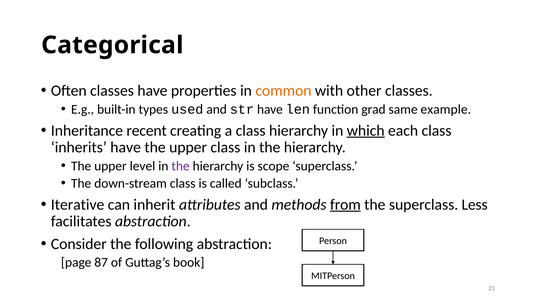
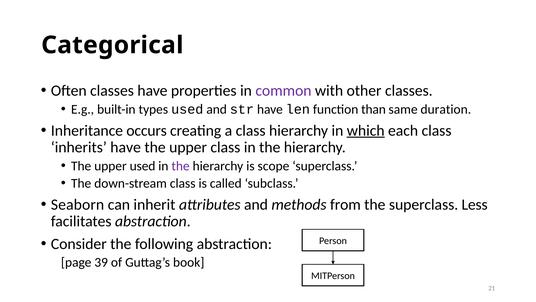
common colour: orange -> purple (283, 91)
grad: grad -> than (374, 109)
example: example -> duration (446, 109)
recent: recent -> occurs (147, 130)
upper level: level -> used (143, 166)
Iterative: Iterative -> Seaborn (78, 204)
from underline: present -> none (345, 204)
87: 87 -> 39 (101, 262)
